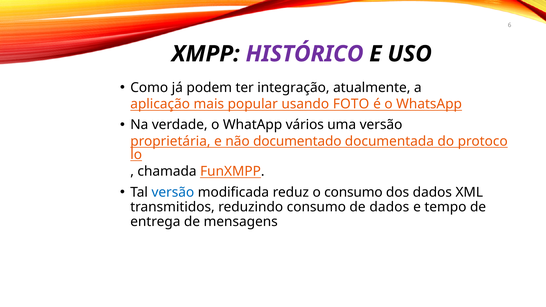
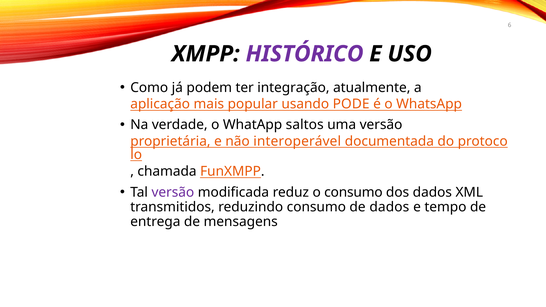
FOTO: FOTO -> PODE (351, 104)
vários: vários -> saltos (305, 125)
documentado: documentado -> interoperável (297, 141)
versão colour: blue -> purple (173, 192)
